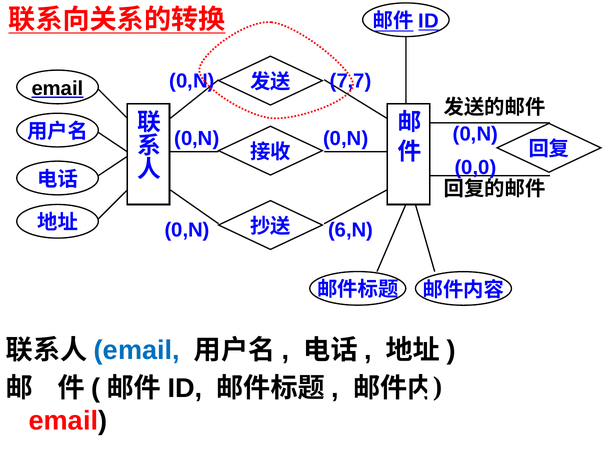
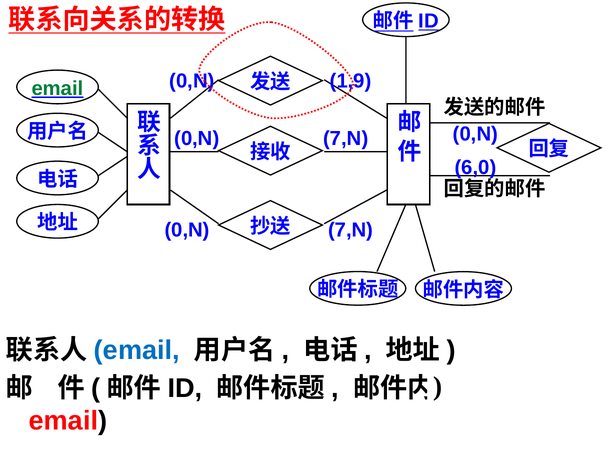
7,7: 7,7 -> 1,9 (351, 81)
email colour: black -> green (57, 88)
0,N: 0,N -> 7,N (346, 139)
0,0: 0,0 -> 6,0 (475, 168)
6,N: 6,N -> 7,N (351, 230)
